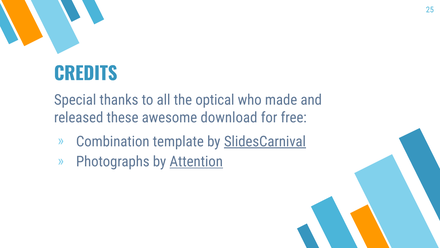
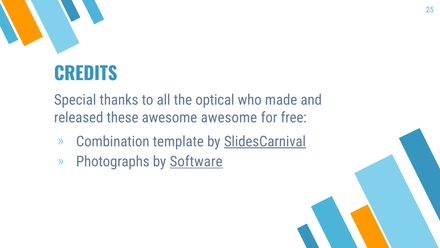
awesome download: download -> awesome (229, 117)
Attention: Attention -> Software (196, 161)
